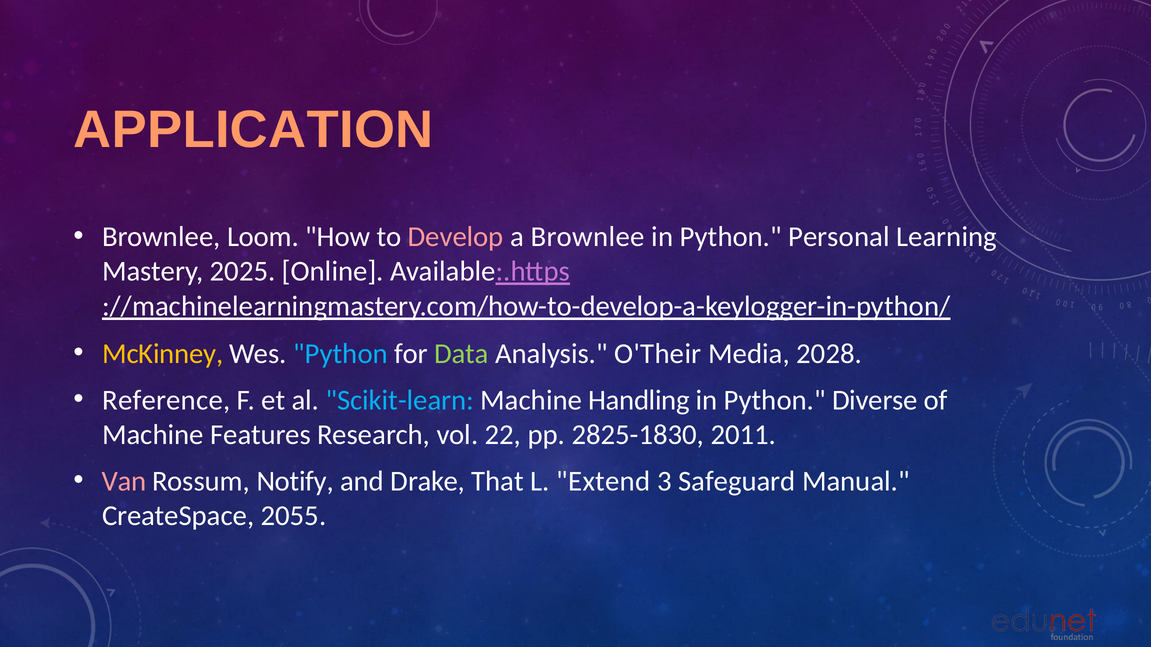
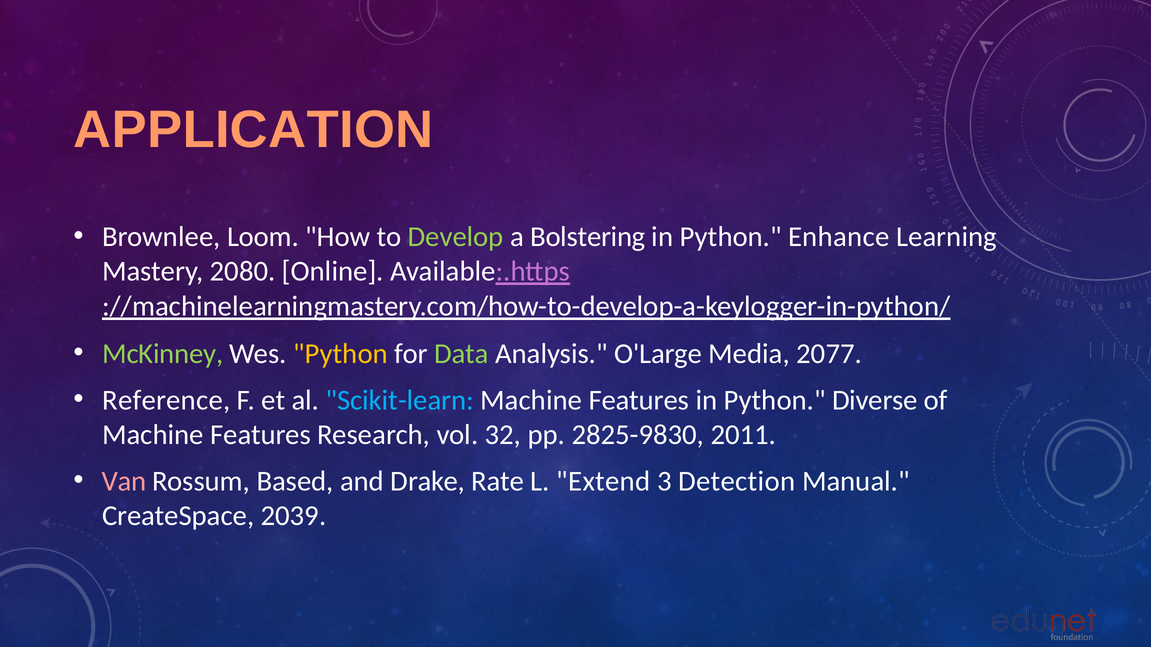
Develop colour: pink -> light green (456, 237)
a Brownlee: Brownlee -> Bolstering (588, 237)
Personal: Personal -> Enhance (839, 237)
2025: 2025 -> 2080 (243, 272)
McKinney colour: yellow -> light green (163, 354)
Python colour: light blue -> yellow (341, 354)
O'Their: O'Their -> O'Large (658, 354)
2028: 2028 -> 2077 (829, 354)
Handling: Handling -> Features (639, 400)
22: 22 -> 32 (503, 435)
2825-1830: 2825-1830 -> 2825-9830 (638, 435)
Notify: Notify -> Based (295, 481)
That: That -> Rate (498, 481)
Safeguard: Safeguard -> Detection (737, 481)
2055: 2055 -> 2039 (294, 516)
